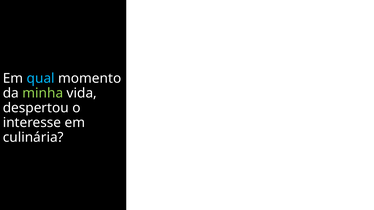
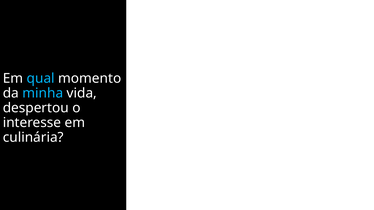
minha colour: light green -> light blue (43, 93)
